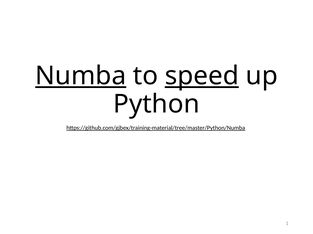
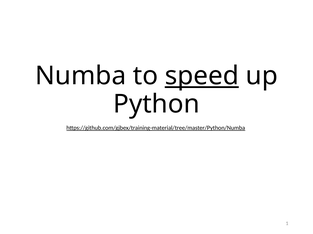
Numba underline: present -> none (81, 76)
